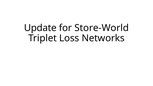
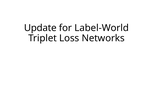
Store-World: Store-World -> Label-World (102, 28)
